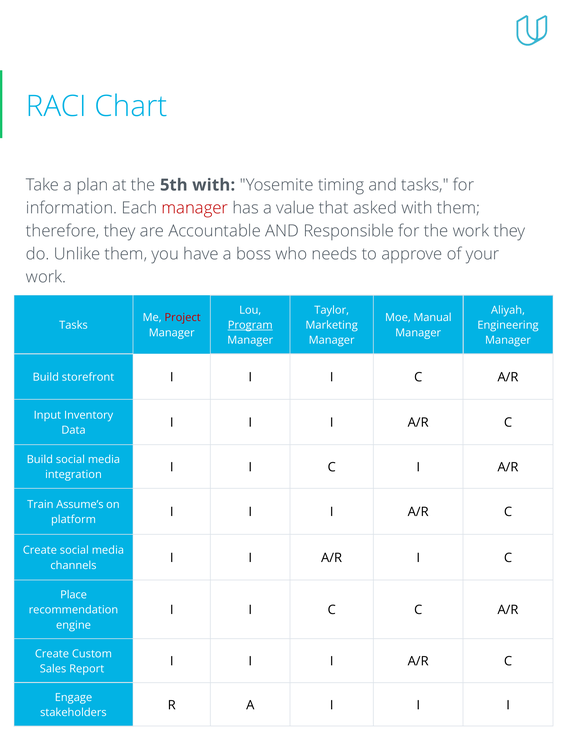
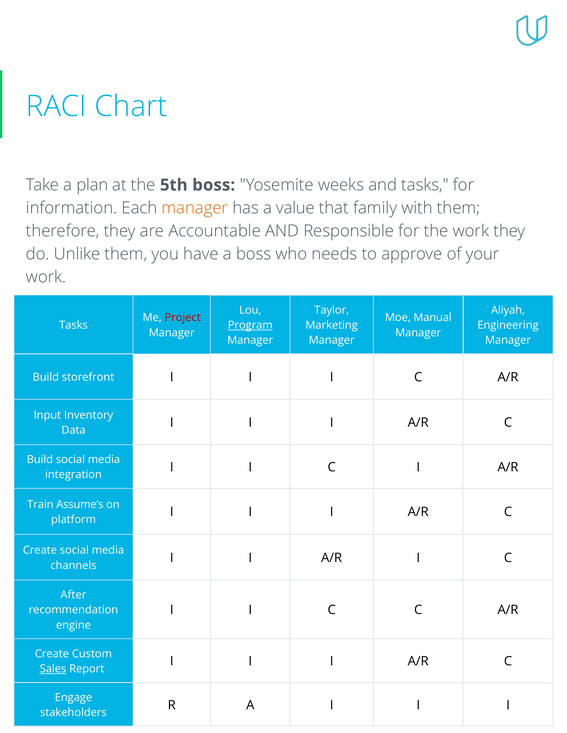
5th with: with -> boss (214, 185)
timing: timing -> weeks (341, 185)
manager colour: red -> orange (195, 208)
asked: asked -> family (375, 208)
Place: Place -> After (73, 595)
Sales underline: none -> present (53, 669)
